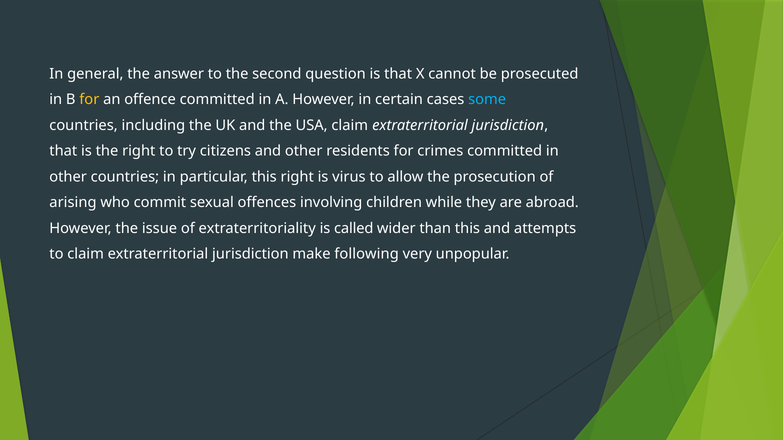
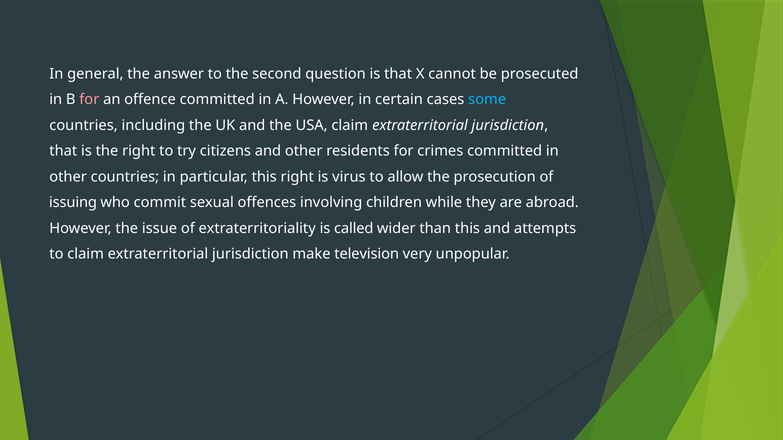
for colour: yellow -> pink (89, 100)
arising: arising -> issuing (73, 203)
following: following -> television (367, 254)
